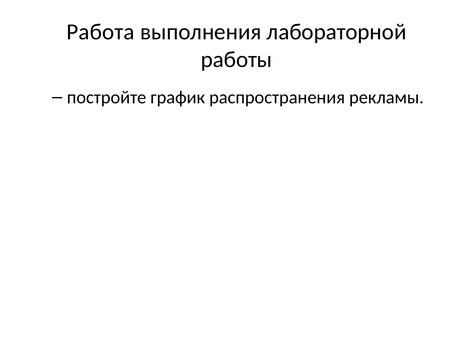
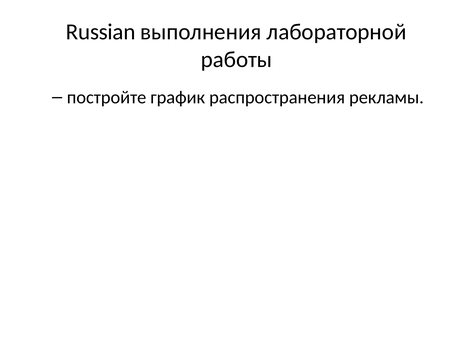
Работа: Работа -> Russian (101, 32)
